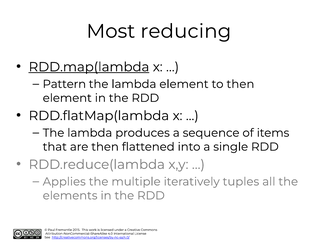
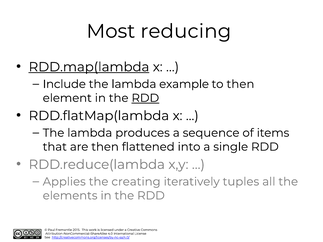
Pattern: Pattern -> Include (64, 84)
lambda element: element -> example (184, 84)
RDD underline: none -> present (145, 98)
multiple: multiple -> creating (136, 182)
